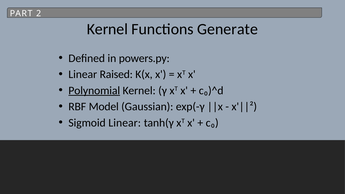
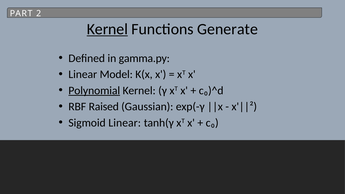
Kernel underline: none -> present (107, 29)
powers.py: powers.py -> gamma.py (144, 58)
Raised: Raised -> Model (116, 74)
Model: Model -> Raised (104, 107)
